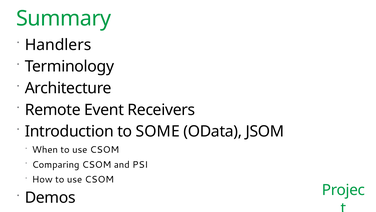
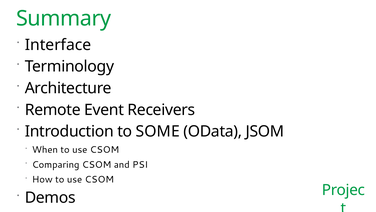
Handlers: Handlers -> Interface (58, 45)
